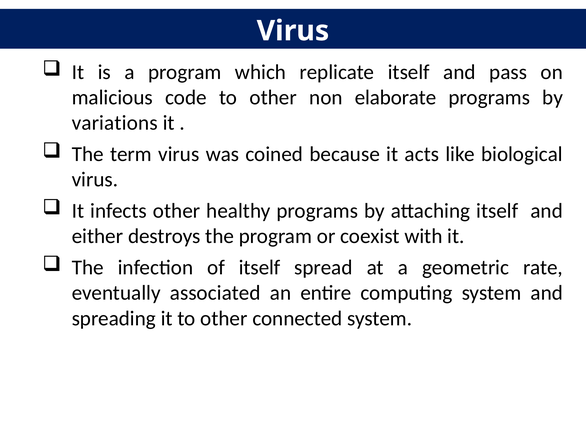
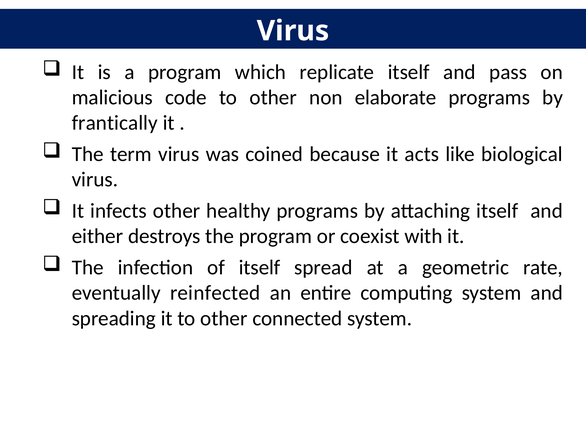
variations: variations -> frantically (115, 123)
associated: associated -> reinfected (215, 293)
